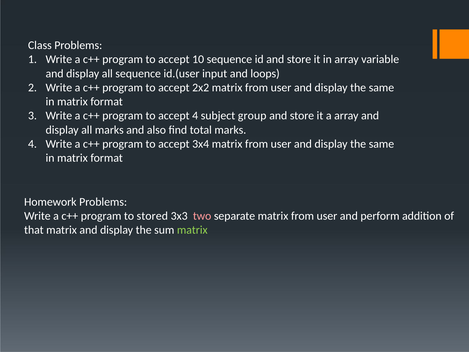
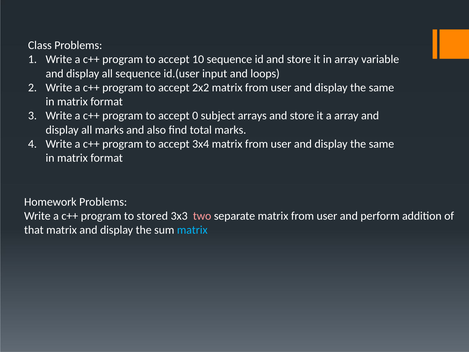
accept 4: 4 -> 0 (195, 116)
group: group -> arrays (252, 116)
matrix colour: light green -> light blue (192, 230)
